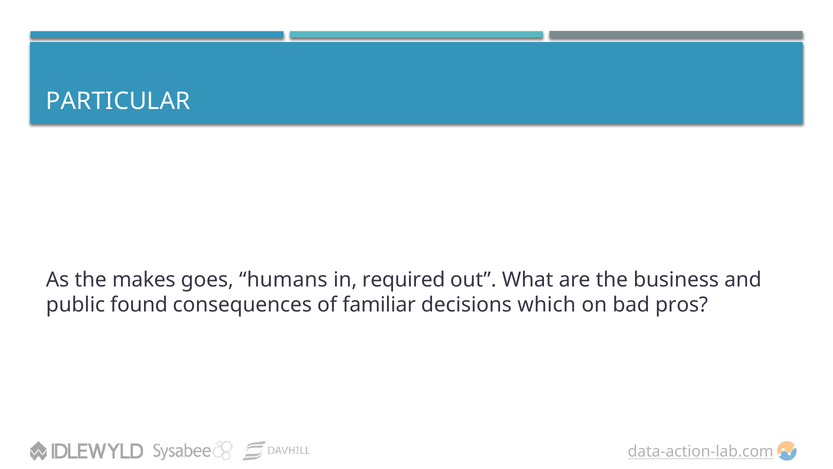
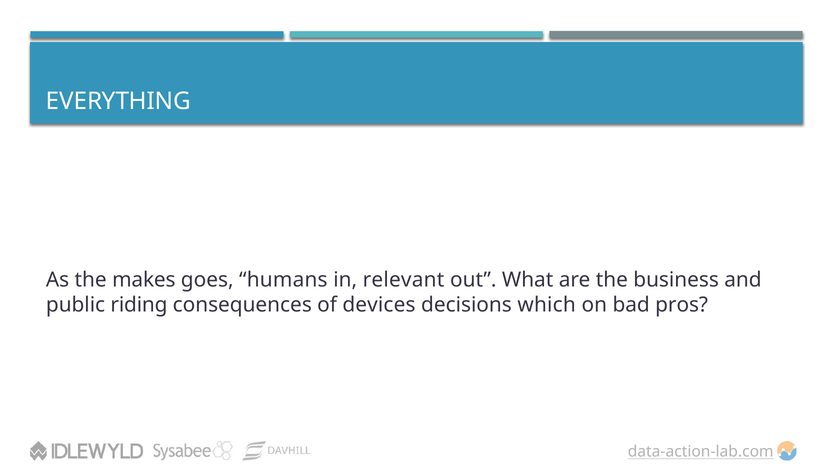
PARTICULAR: PARTICULAR -> EVERYTHING (118, 101)
required: required -> relevant (403, 279)
found: found -> riding (139, 304)
familiar: familiar -> devices (379, 304)
